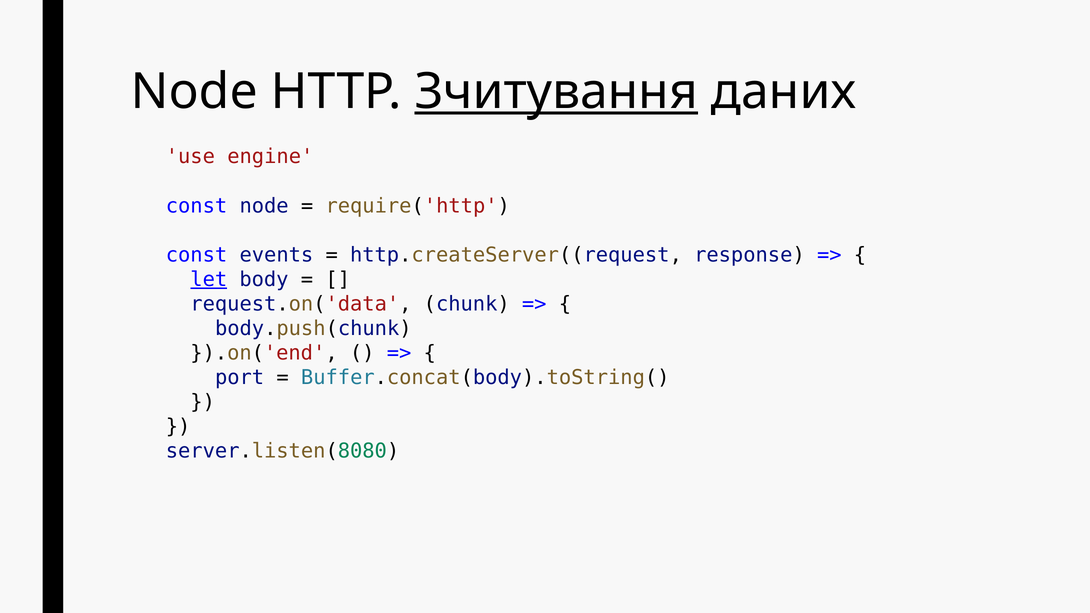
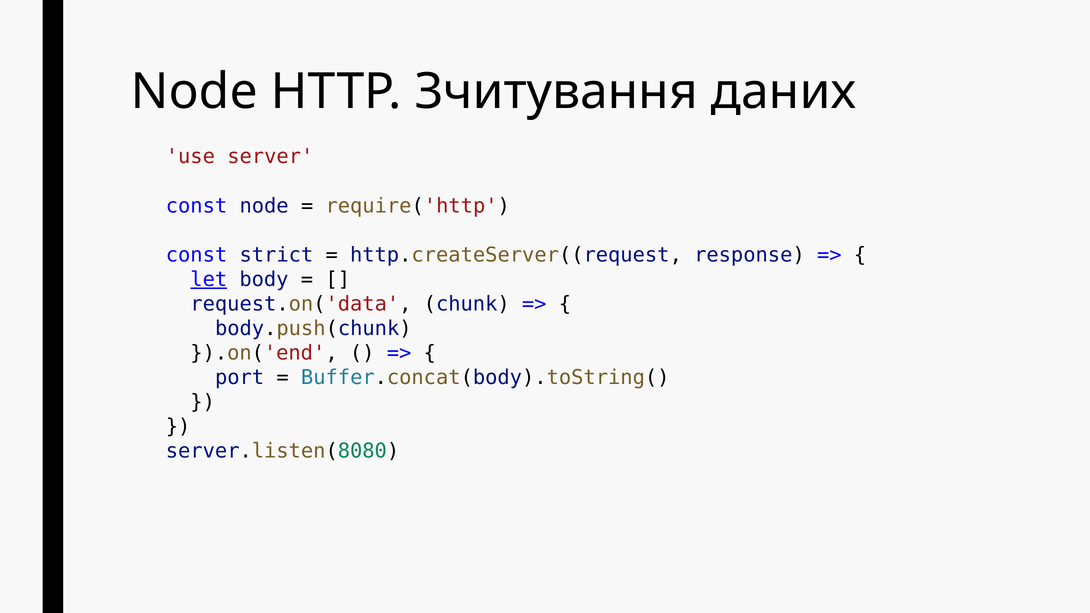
Зчитування underline: present -> none (556, 92)
engine: engine -> server (270, 157)
events: events -> strict (276, 255)
